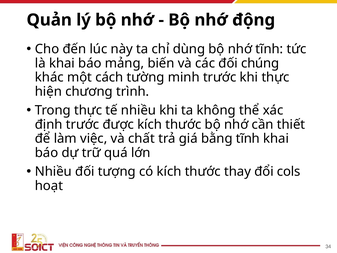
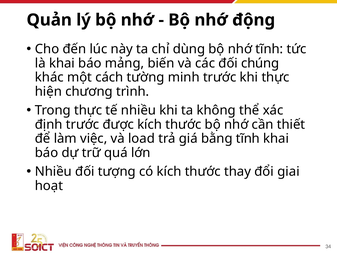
chất: chất -> load (141, 138)
cols: cols -> giai (289, 171)
